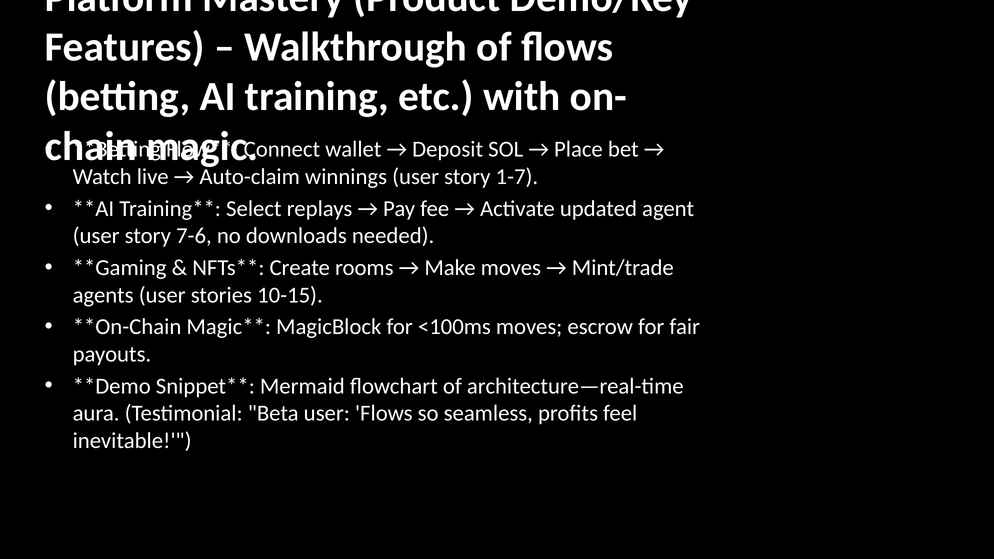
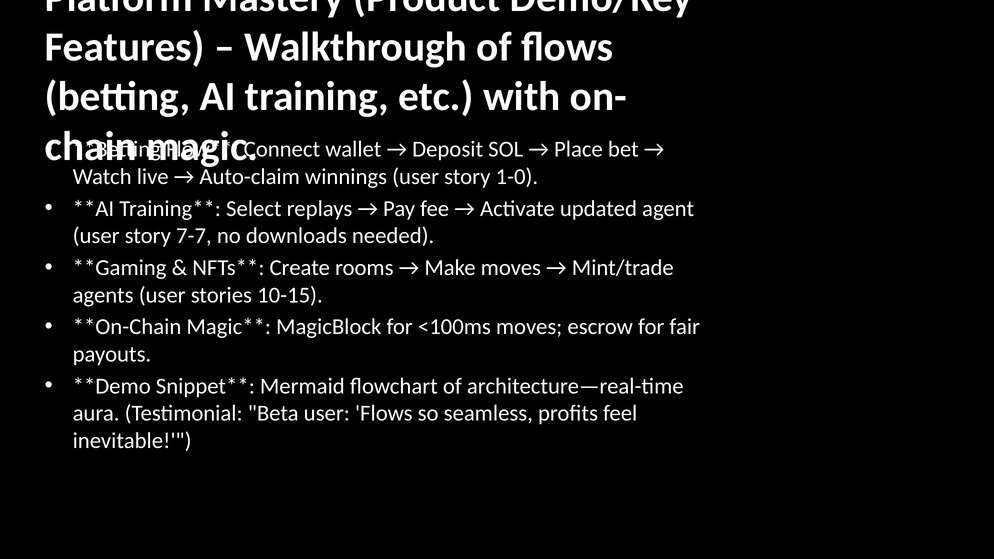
1-7: 1-7 -> 1-0 (517, 177)
7-6: 7-6 -> 7-7 (194, 236)
